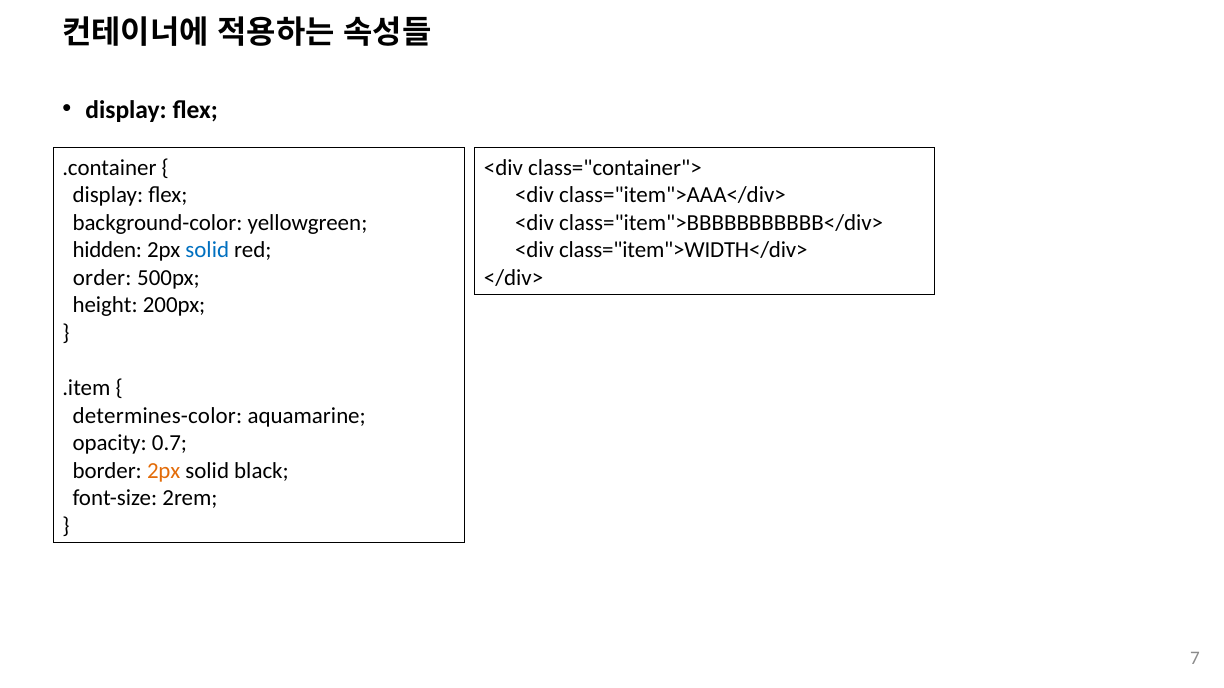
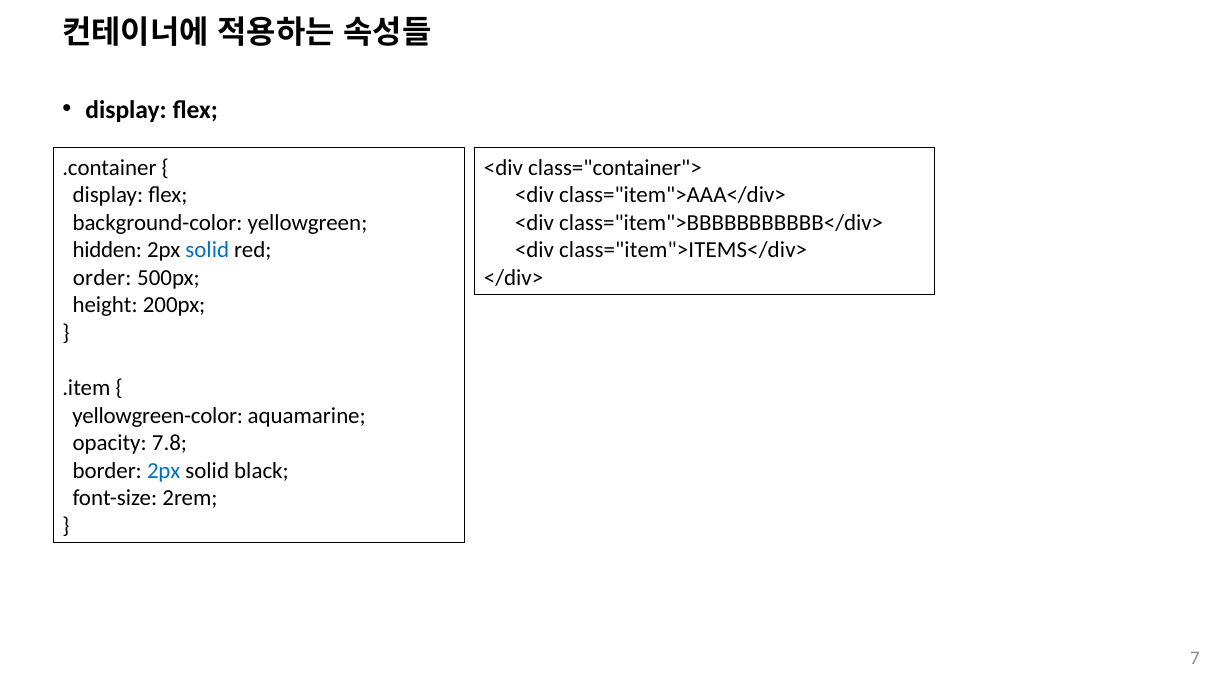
class="item">WIDTH</div>: class="item">WIDTH</div> -> class="item">ITEMS</div> (683, 251)
determines-color: determines-color -> yellowgreen-color (158, 416)
0.7: 0.7 -> 7.8 (170, 443)
2px colour: orange -> blue (164, 471)
